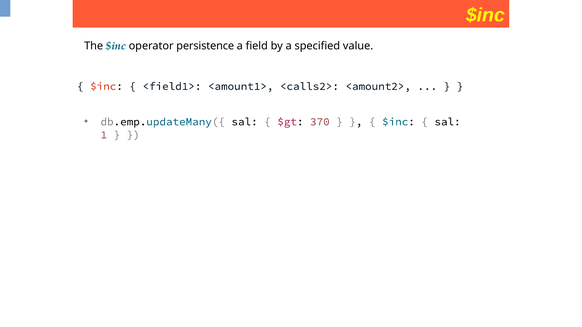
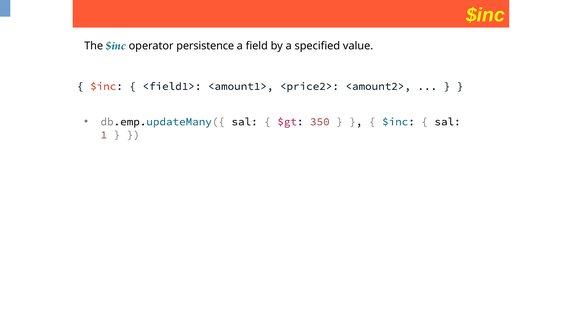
<calls2>: <calls2> -> <price2> (309, 86)
370: 370 -> 350 (320, 122)
